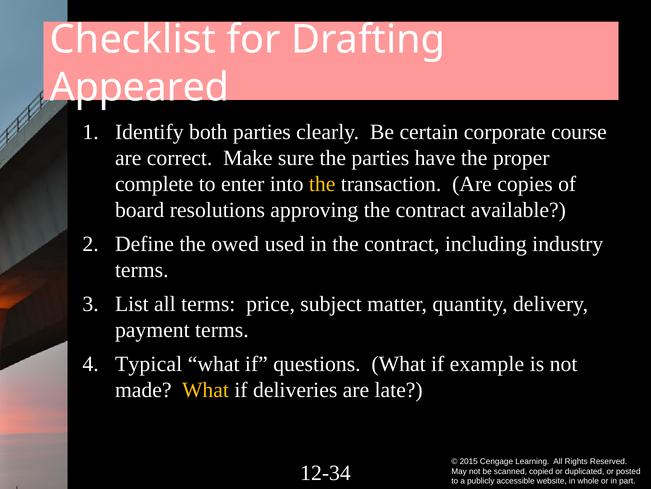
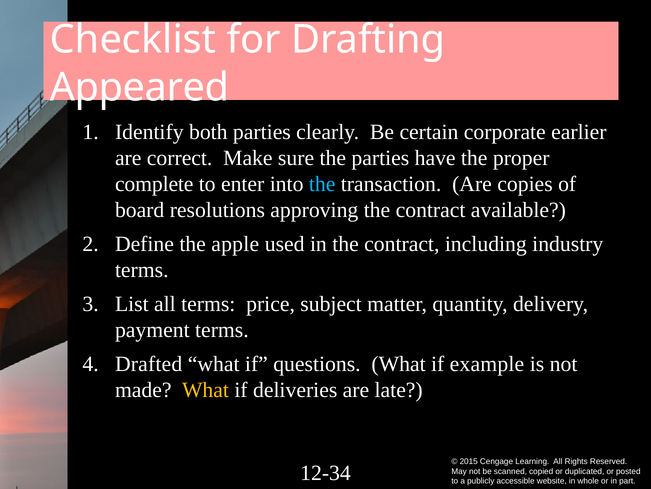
course: course -> earlier (579, 132)
the colour: yellow -> light blue (322, 184)
owed: owed -> apple (235, 244)
Typical: Typical -> Drafted (149, 363)
